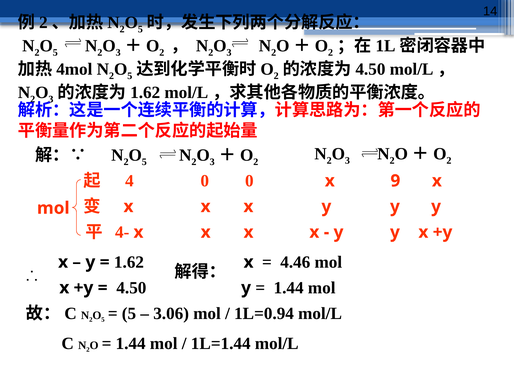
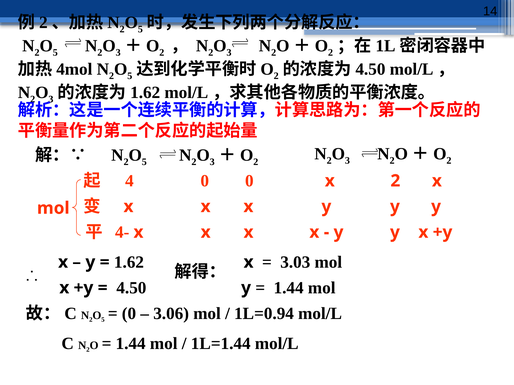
x 9: 9 -> 2 (395, 181)
4.46: 4.46 -> 3.03 (295, 262)
5: 5 -> 0 (129, 314)
